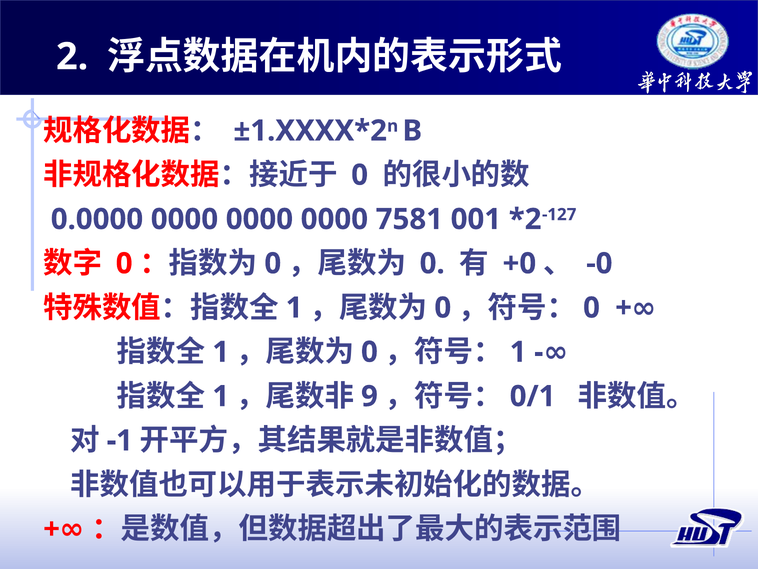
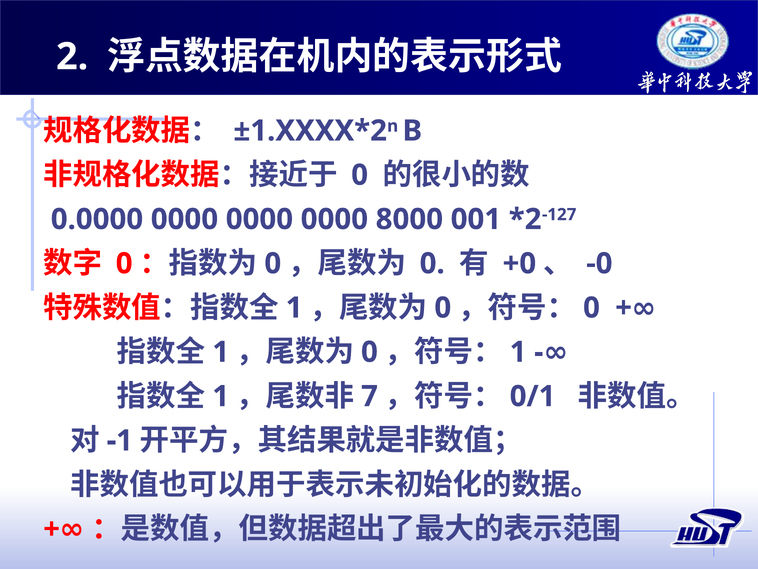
7581: 7581 -> 8000 (409, 219)
9: 9 -> 7 (369, 396)
